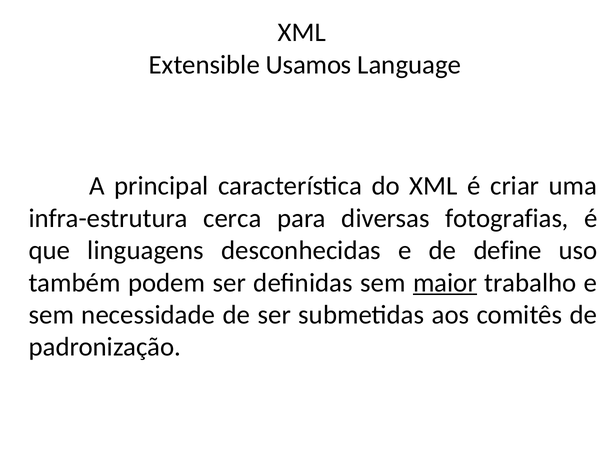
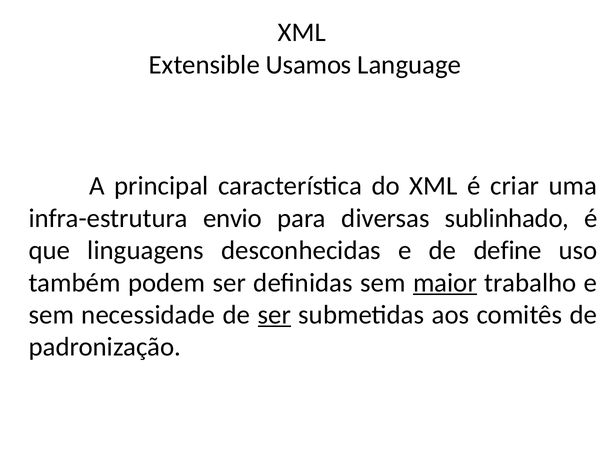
cerca: cerca -> envio (233, 218)
fotografias: fotografias -> sublinhado (507, 218)
ser underline: none -> present (274, 315)
